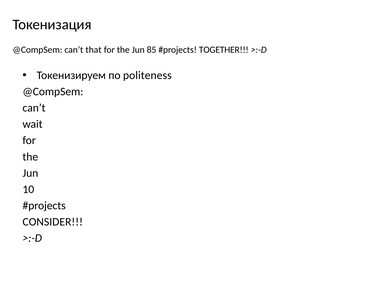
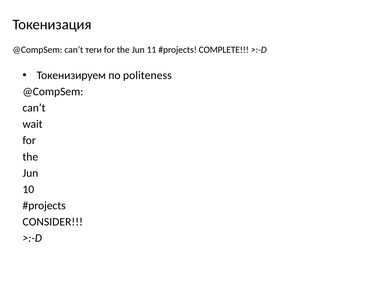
that: that -> теги (94, 50)
85: 85 -> 11 (152, 50)
TOGETHER: TOGETHER -> COMPLETE (224, 50)
